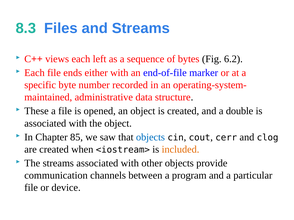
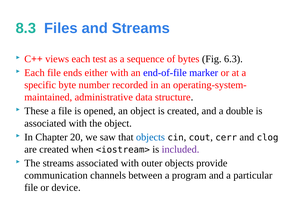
left: left -> test (100, 59)
6.2: 6.2 -> 6.3 (233, 59)
85: 85 -> 20 (77, 137)
included colour: orange -> purple (180, 150)
other: other -> outer (152, 164)
